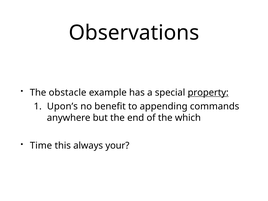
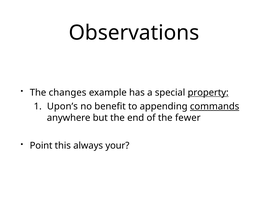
obstacle: obstacle -> changes (68, 93)
commands underline: none -> present (215, 106)
which: which -> fewer (188, 118)
Time: Time -> Point (41, 146)
